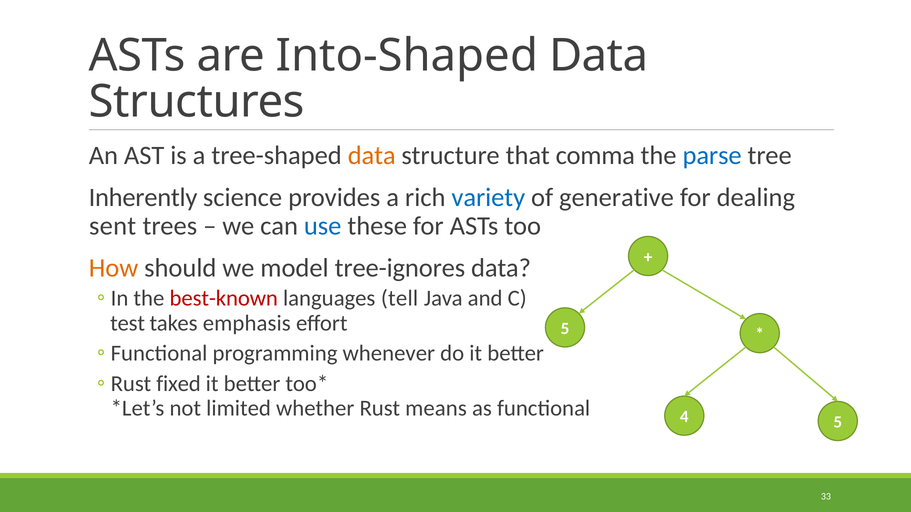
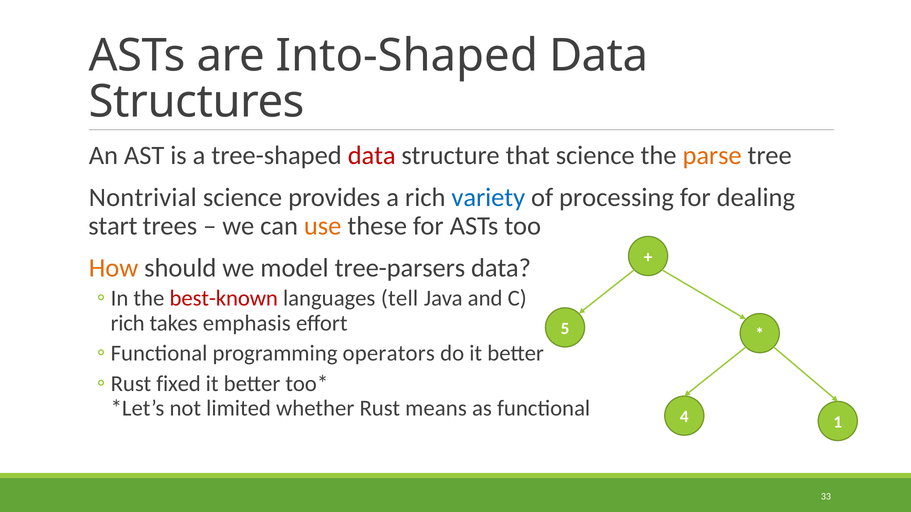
data colour: orange -> red (372, 156)
that comma: comma -> science (595, 156)
parse colour: blue -> orange (712, 156)
Inherently: Inherently -> Nontrivial (143, 198)
generative: generative -> processing (616, 198)
sent: sent -> start (113, 226)
use colour: blue -> orange (323, 226)
tree-ignores: tree-ignores -> tree-parsers (400, 268)
test: test -> rich (128, 323)
whenever: whenever -> operators (389, 354)
4 5: 5 -> 1 (838, 423)
